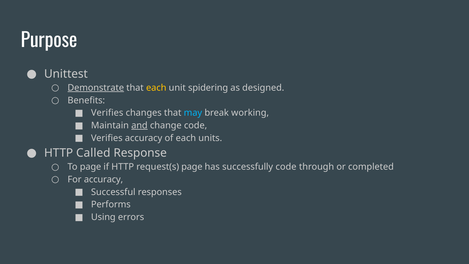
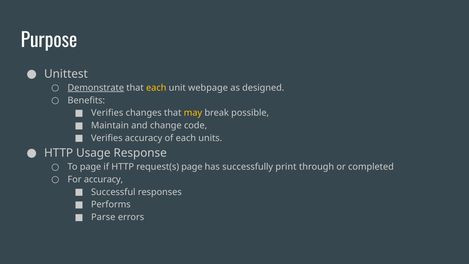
spidering: spidering -> webpage (208, 88)
may colour: light blue -> yellow (193, 113)
working: working -> possible (250, 113)
and underline: present -> none (139, 125)
Called: Called -> Usage (93, 153)
successfully code: code -> print (286, 167)
Using: Using -> Parse (103, 217)
